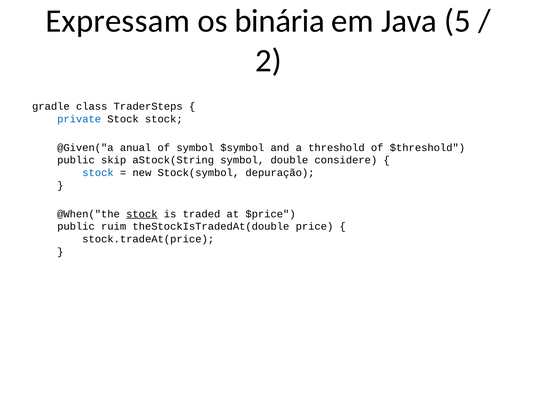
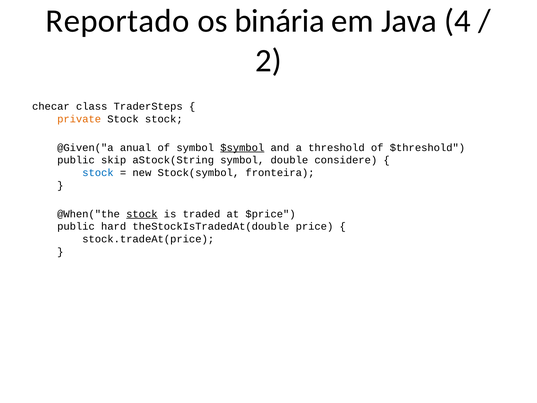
Expressam: Expressam -> Reportado (118, 21)
5: 5 -> 4 (457, 21)
gradle: gradle -> checar (51, 106)
private colour: blue -> orange (79, 119)
$symbol underline: none -> present (242, 148)
depuração: depuração -> fronteira (280, 173)
ruim: ruim -> hard (114, 226)
